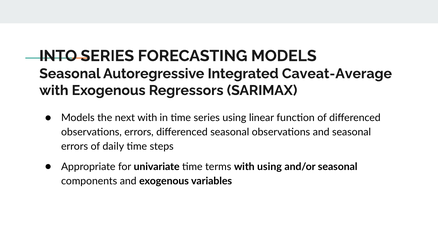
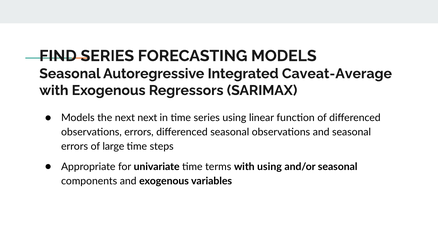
INTO: INTO -> FIND (58, 56)
next with: with -> next (147, 118)
daily: daily -> large (113, 147)
